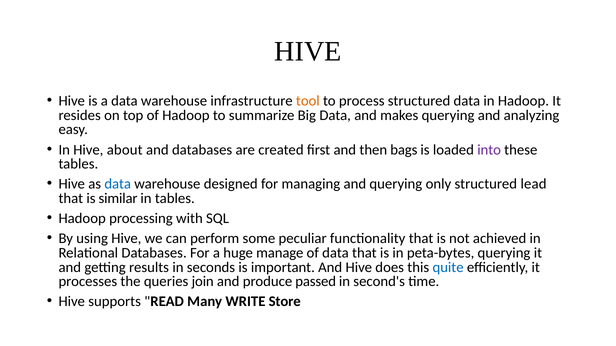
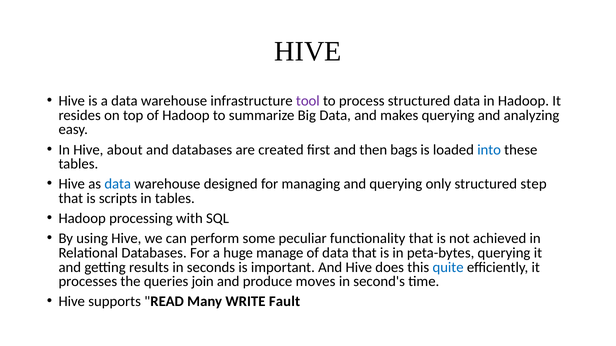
tool colour: orange -> purple (308, 101)
into colour: purple -> blue (489, 150)
lead: lead -> step (534, 184)
similar: similar -> scripts (118, 199)
passed: passed -> moves (316, 282)
Store: Store -> Fault (285, 302)
